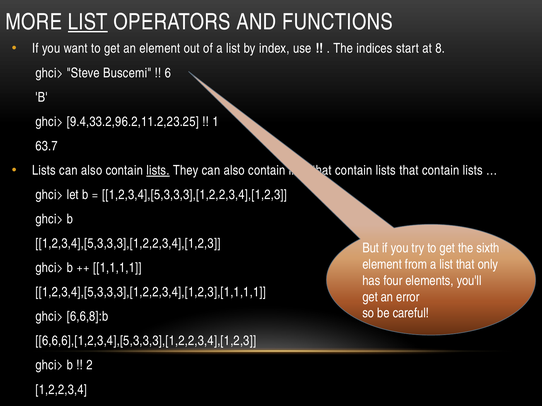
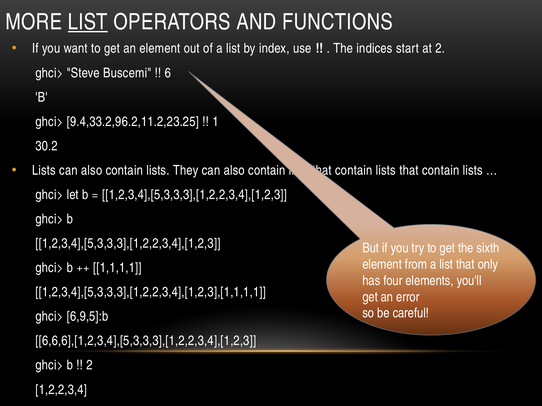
at 8: 8 -> 2 (440, 49)
63.7: 63.7 -> 30.2 (47, 146)
lists underline: present -> none (158, 171)
6,6,8]:b: 6,6,8]:b -> 6,9,5]:b (88, 317)
